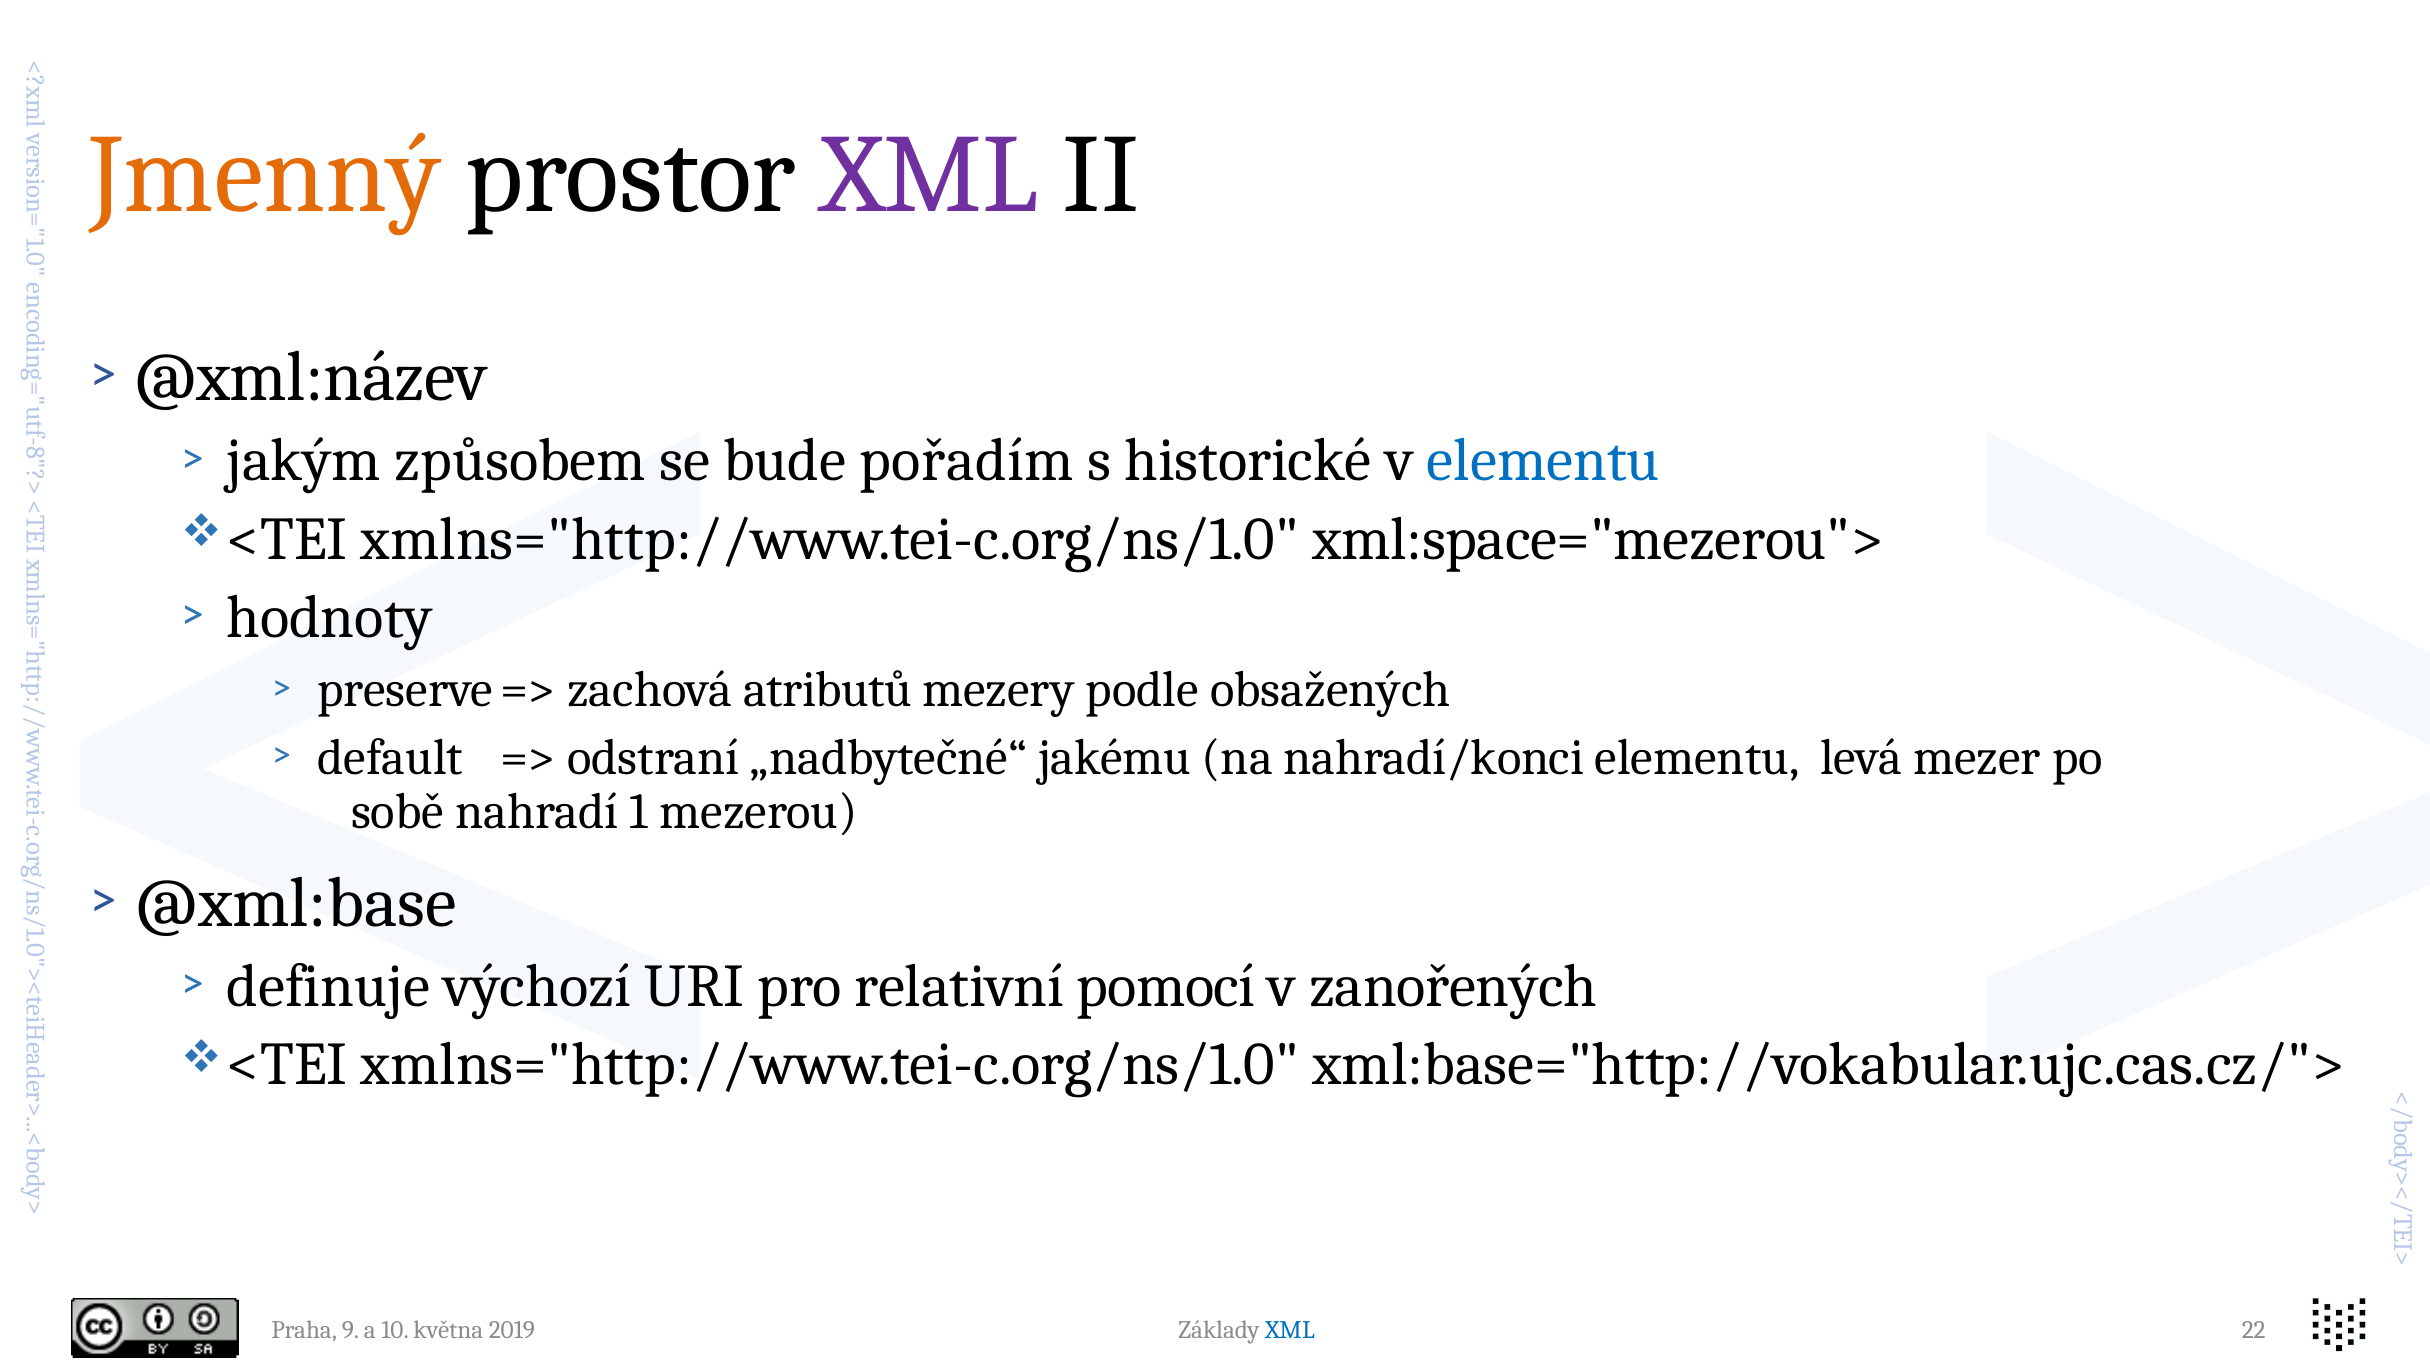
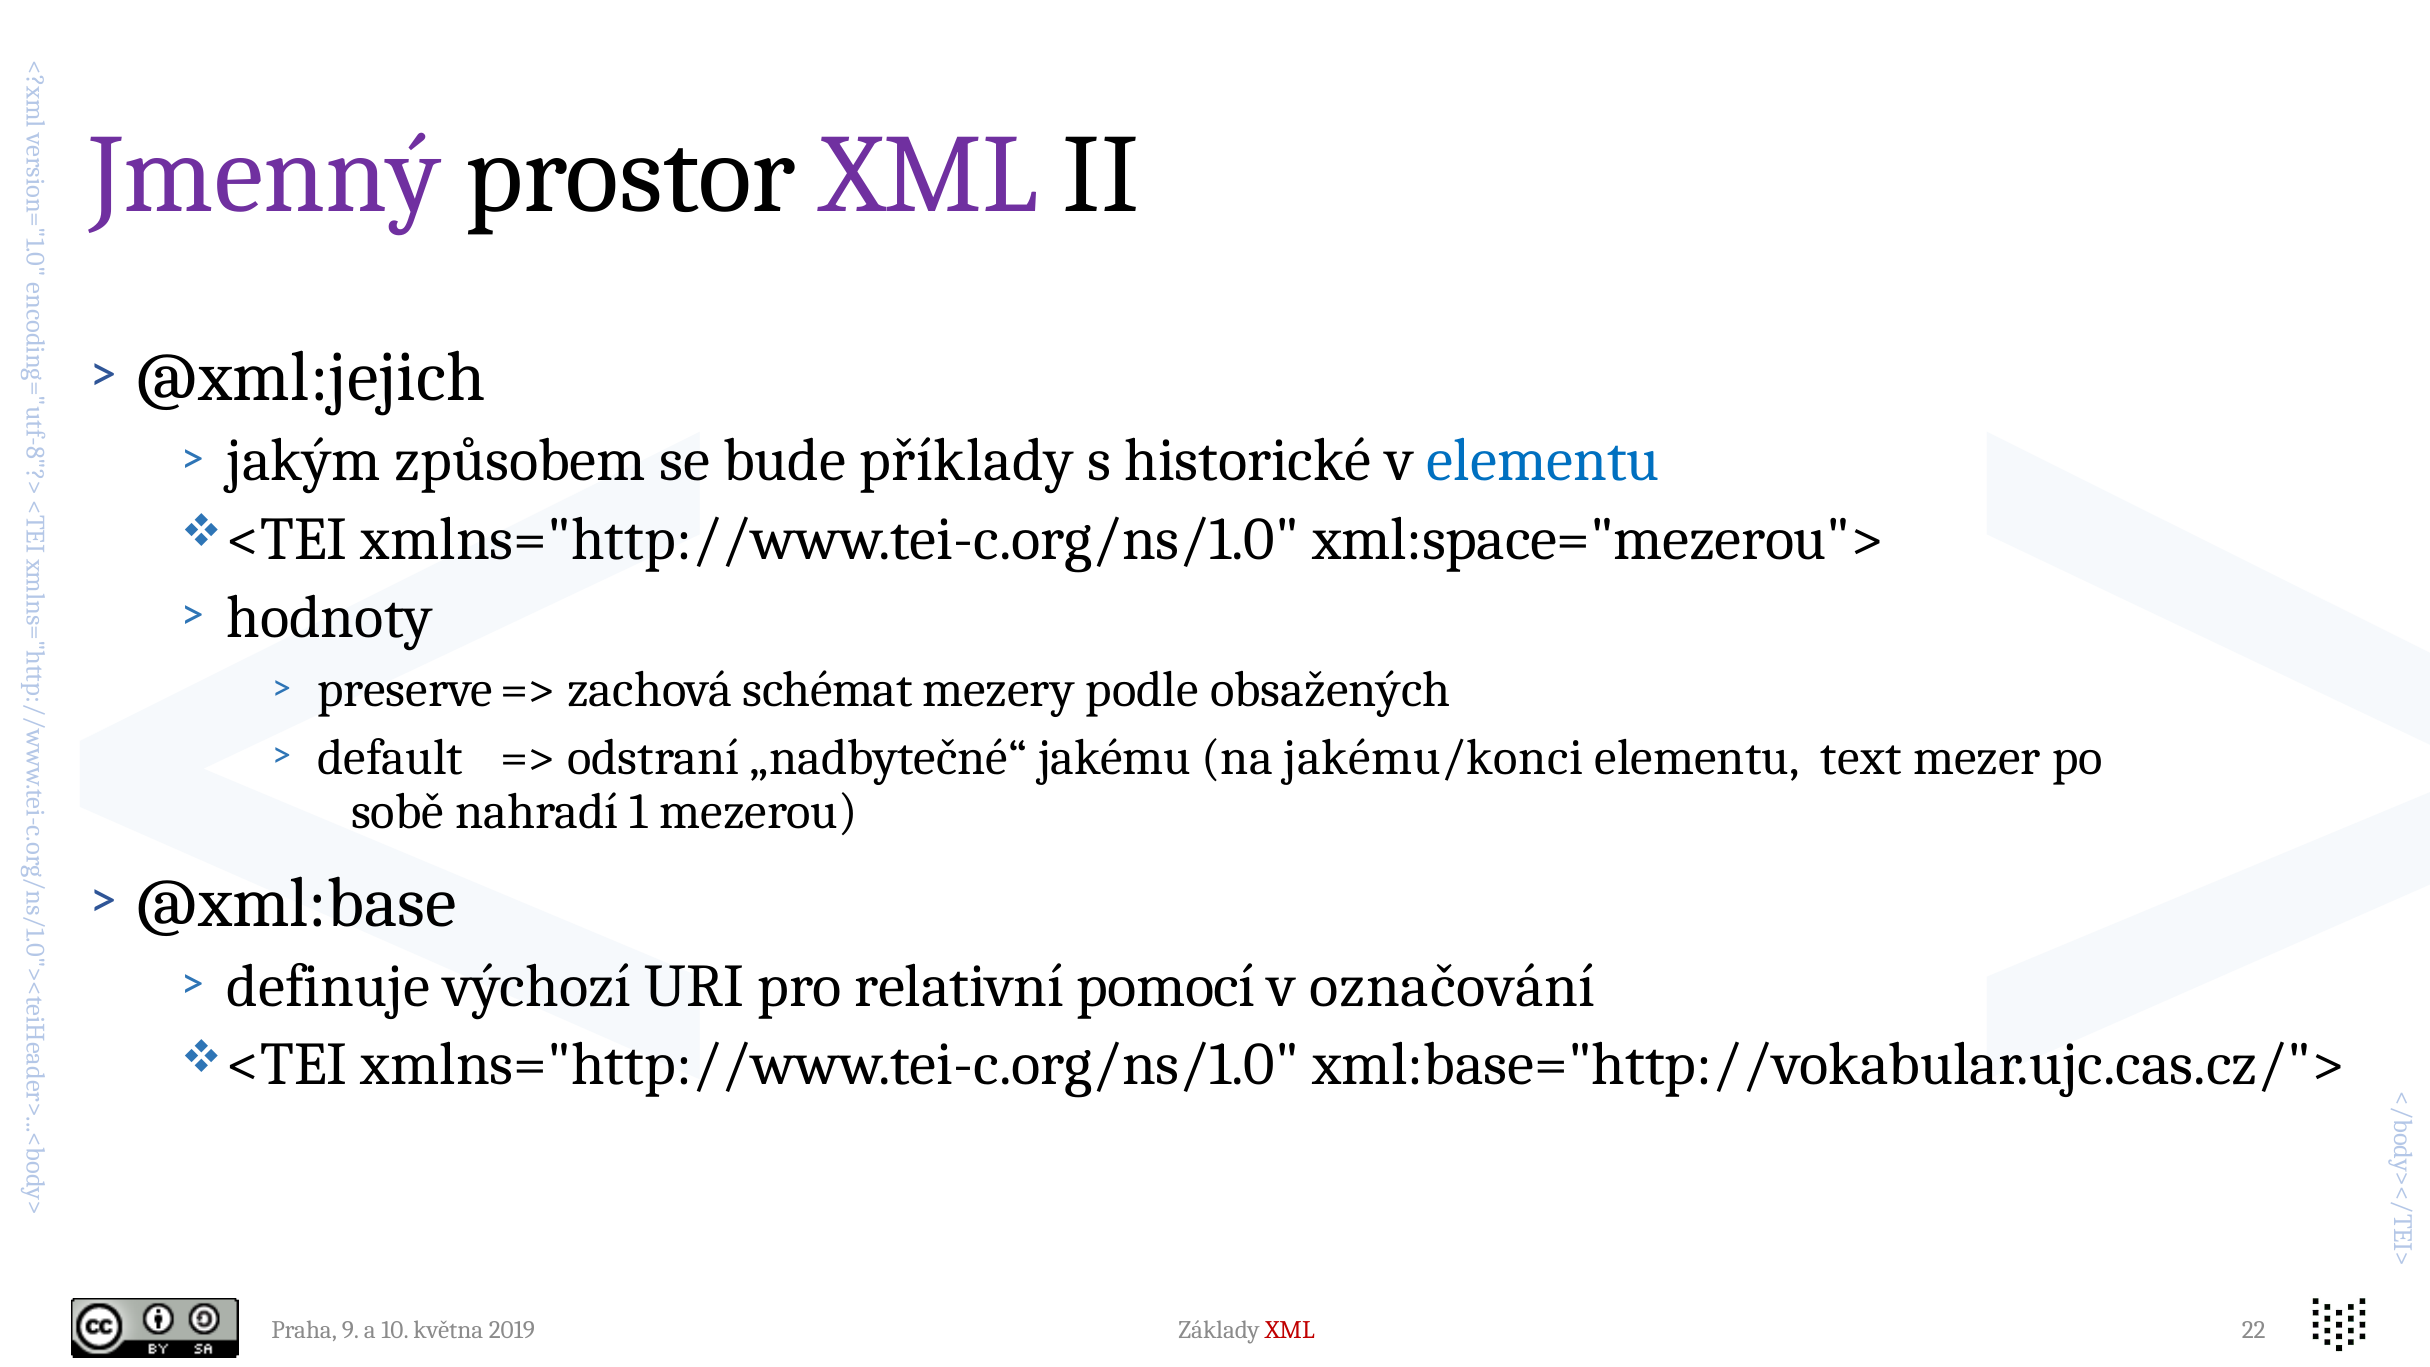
Jmenný colour: orange -> purple (266, 174)
@xml:název: @xml:název -> @xml:jejich (311, 377)
pořadím: pořadím -> příklady (967, 461)
atributů: atributů -> schémat (828, 690)
nahradí/konci: nahradí/konci -> jakému/konci (1434, 757)
levá: levá -> text (1861, 757)
zanořených: zanořených -> označování (1453, 987)
XML colour: blue -> red (1290, 1330)
